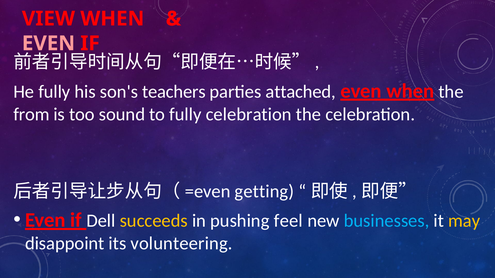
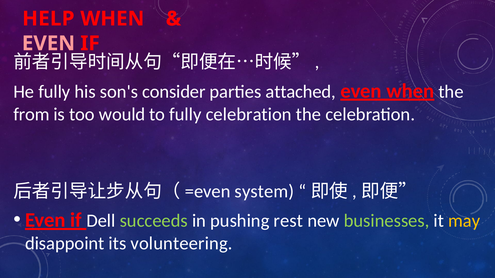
VIEW: VIEW -> HELP (48, 19)
teachers: teachers -> consider (174, 92)
sound: sound -> would (122, 114)
getting: getting -> system (264, 192)
succeeds colour: yellow -> light green (154, 221)
feel: feel -> rest (288, 221)
businesses colour: light blue -> light green (387, 221)
